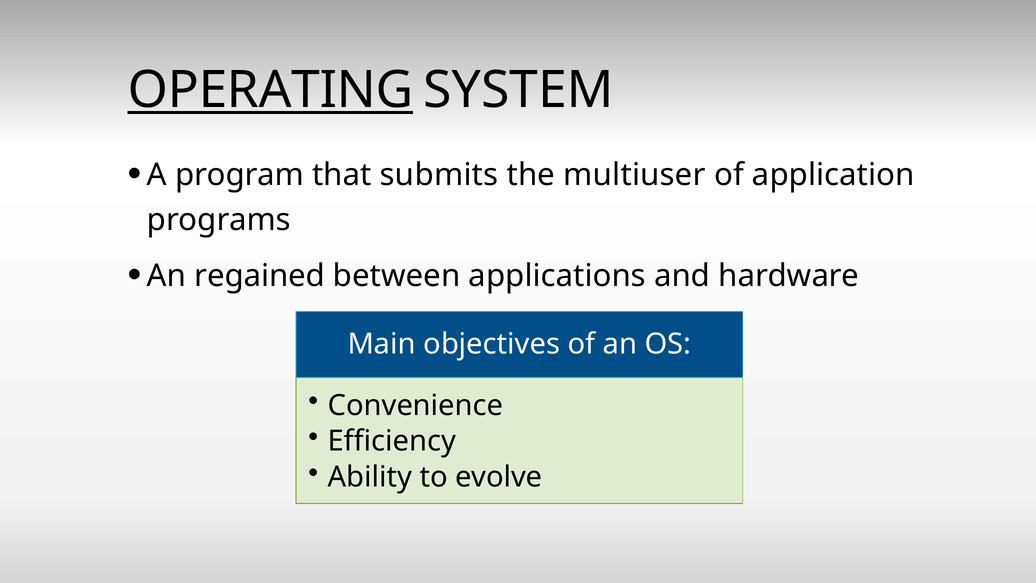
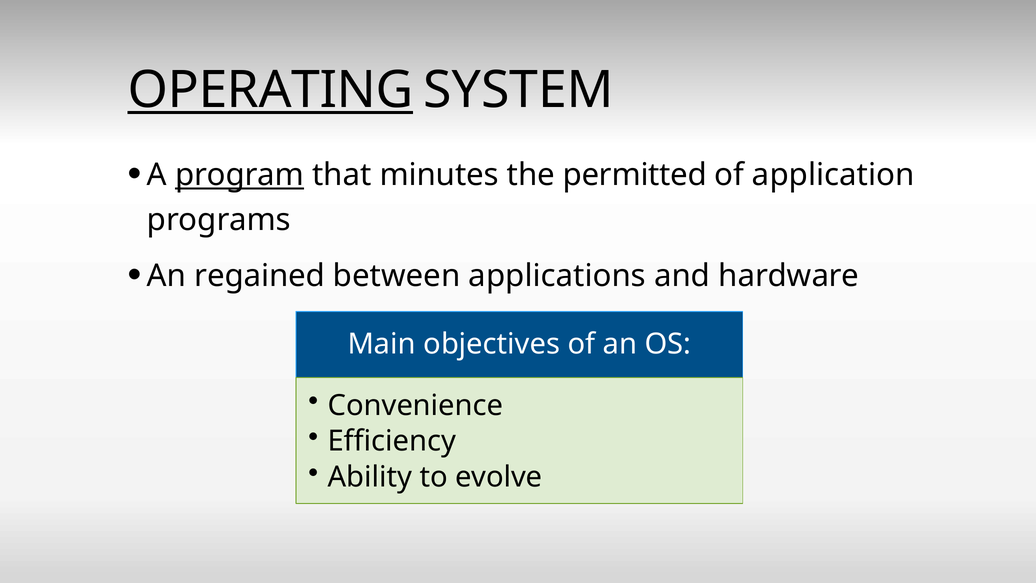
program underline: none -> present (240, 175)
submits: submits -> minutes (439, 175)
multiuser: multiuser -> permitted (635, 175)
